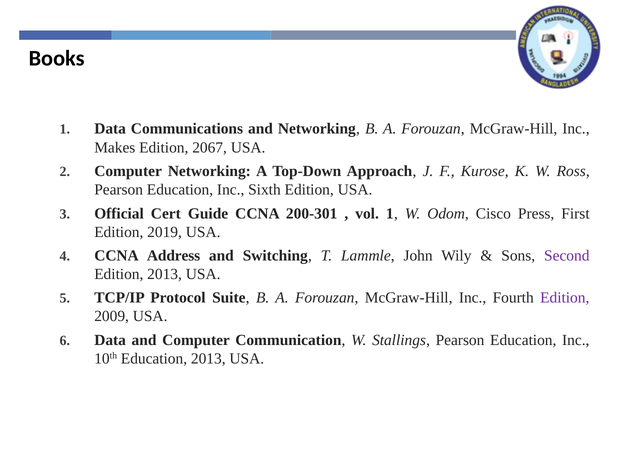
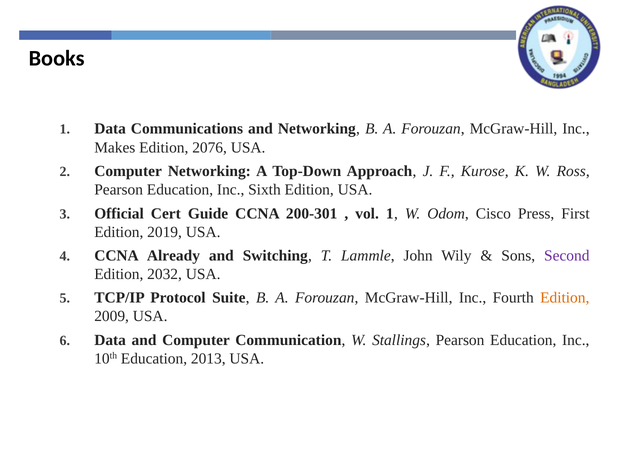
2067: 2067 -> 2076 (210, 148)
Address: Address -> Already (173, 256)
Edition 2013: 2013 -> 2032 (165, 274)
Edition colour: purple -> orange (565, 298)
